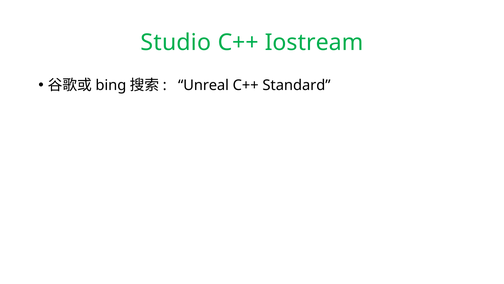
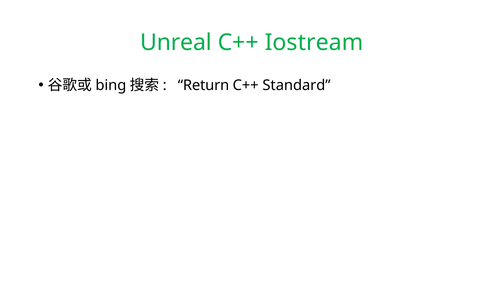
Studio: Studio -> Unreal (176, 42)
Unreal: Unreal -> Return (204, 85)
